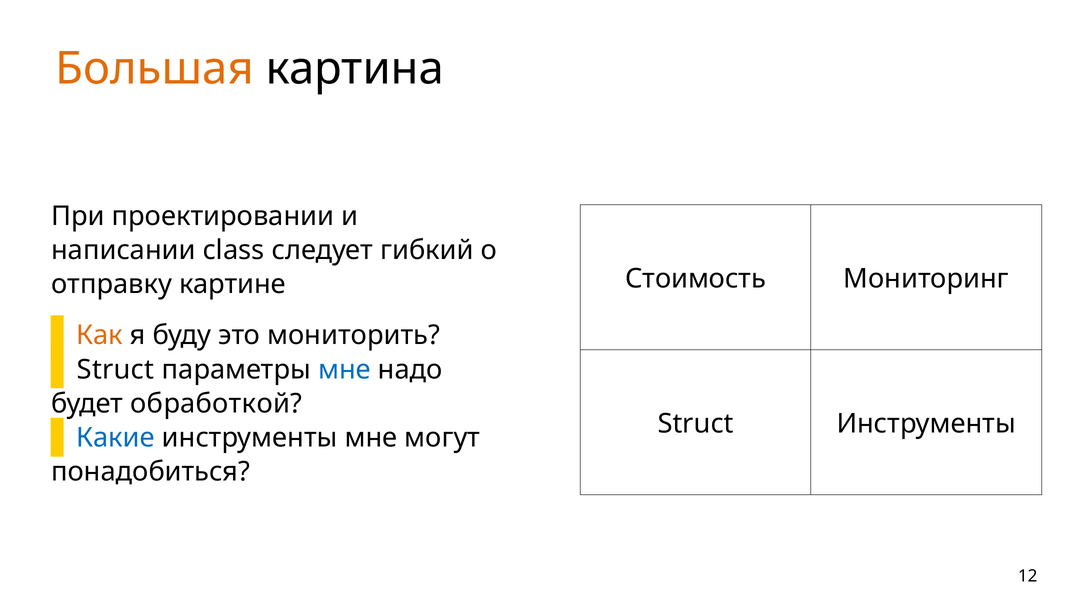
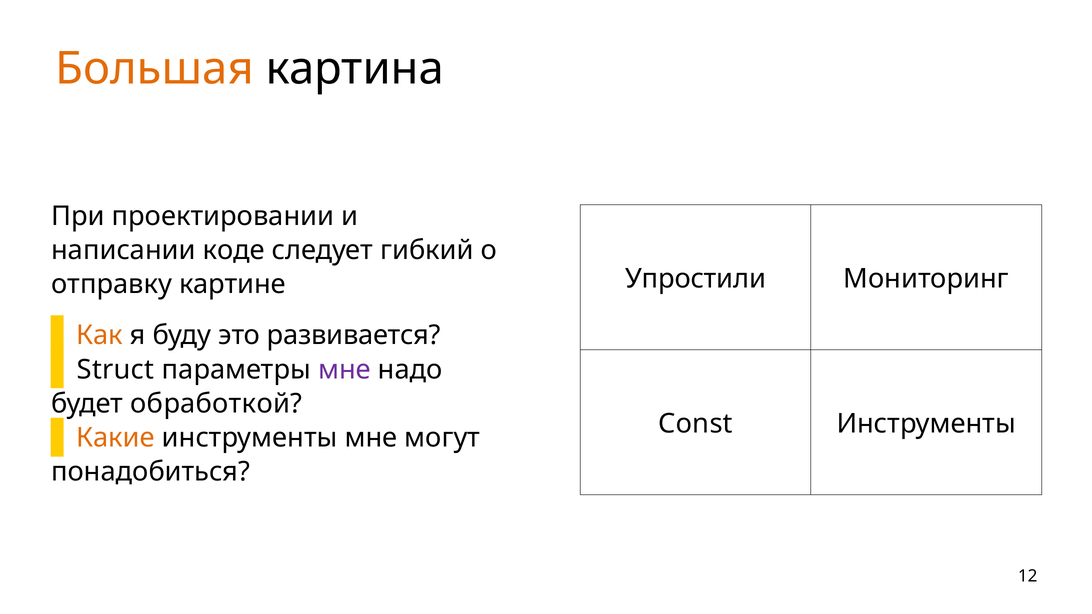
class: class -> коде (234, 250)
Стоимость: Стоимость -> Упростили (696, 279)
мониторить: мониторить -> развивается (354, 336)
мне colour: blue -> purple (344, 370)
Struct: Struct -> Const (695, 424)
Какие colour: blue -> orange (116, 438)
